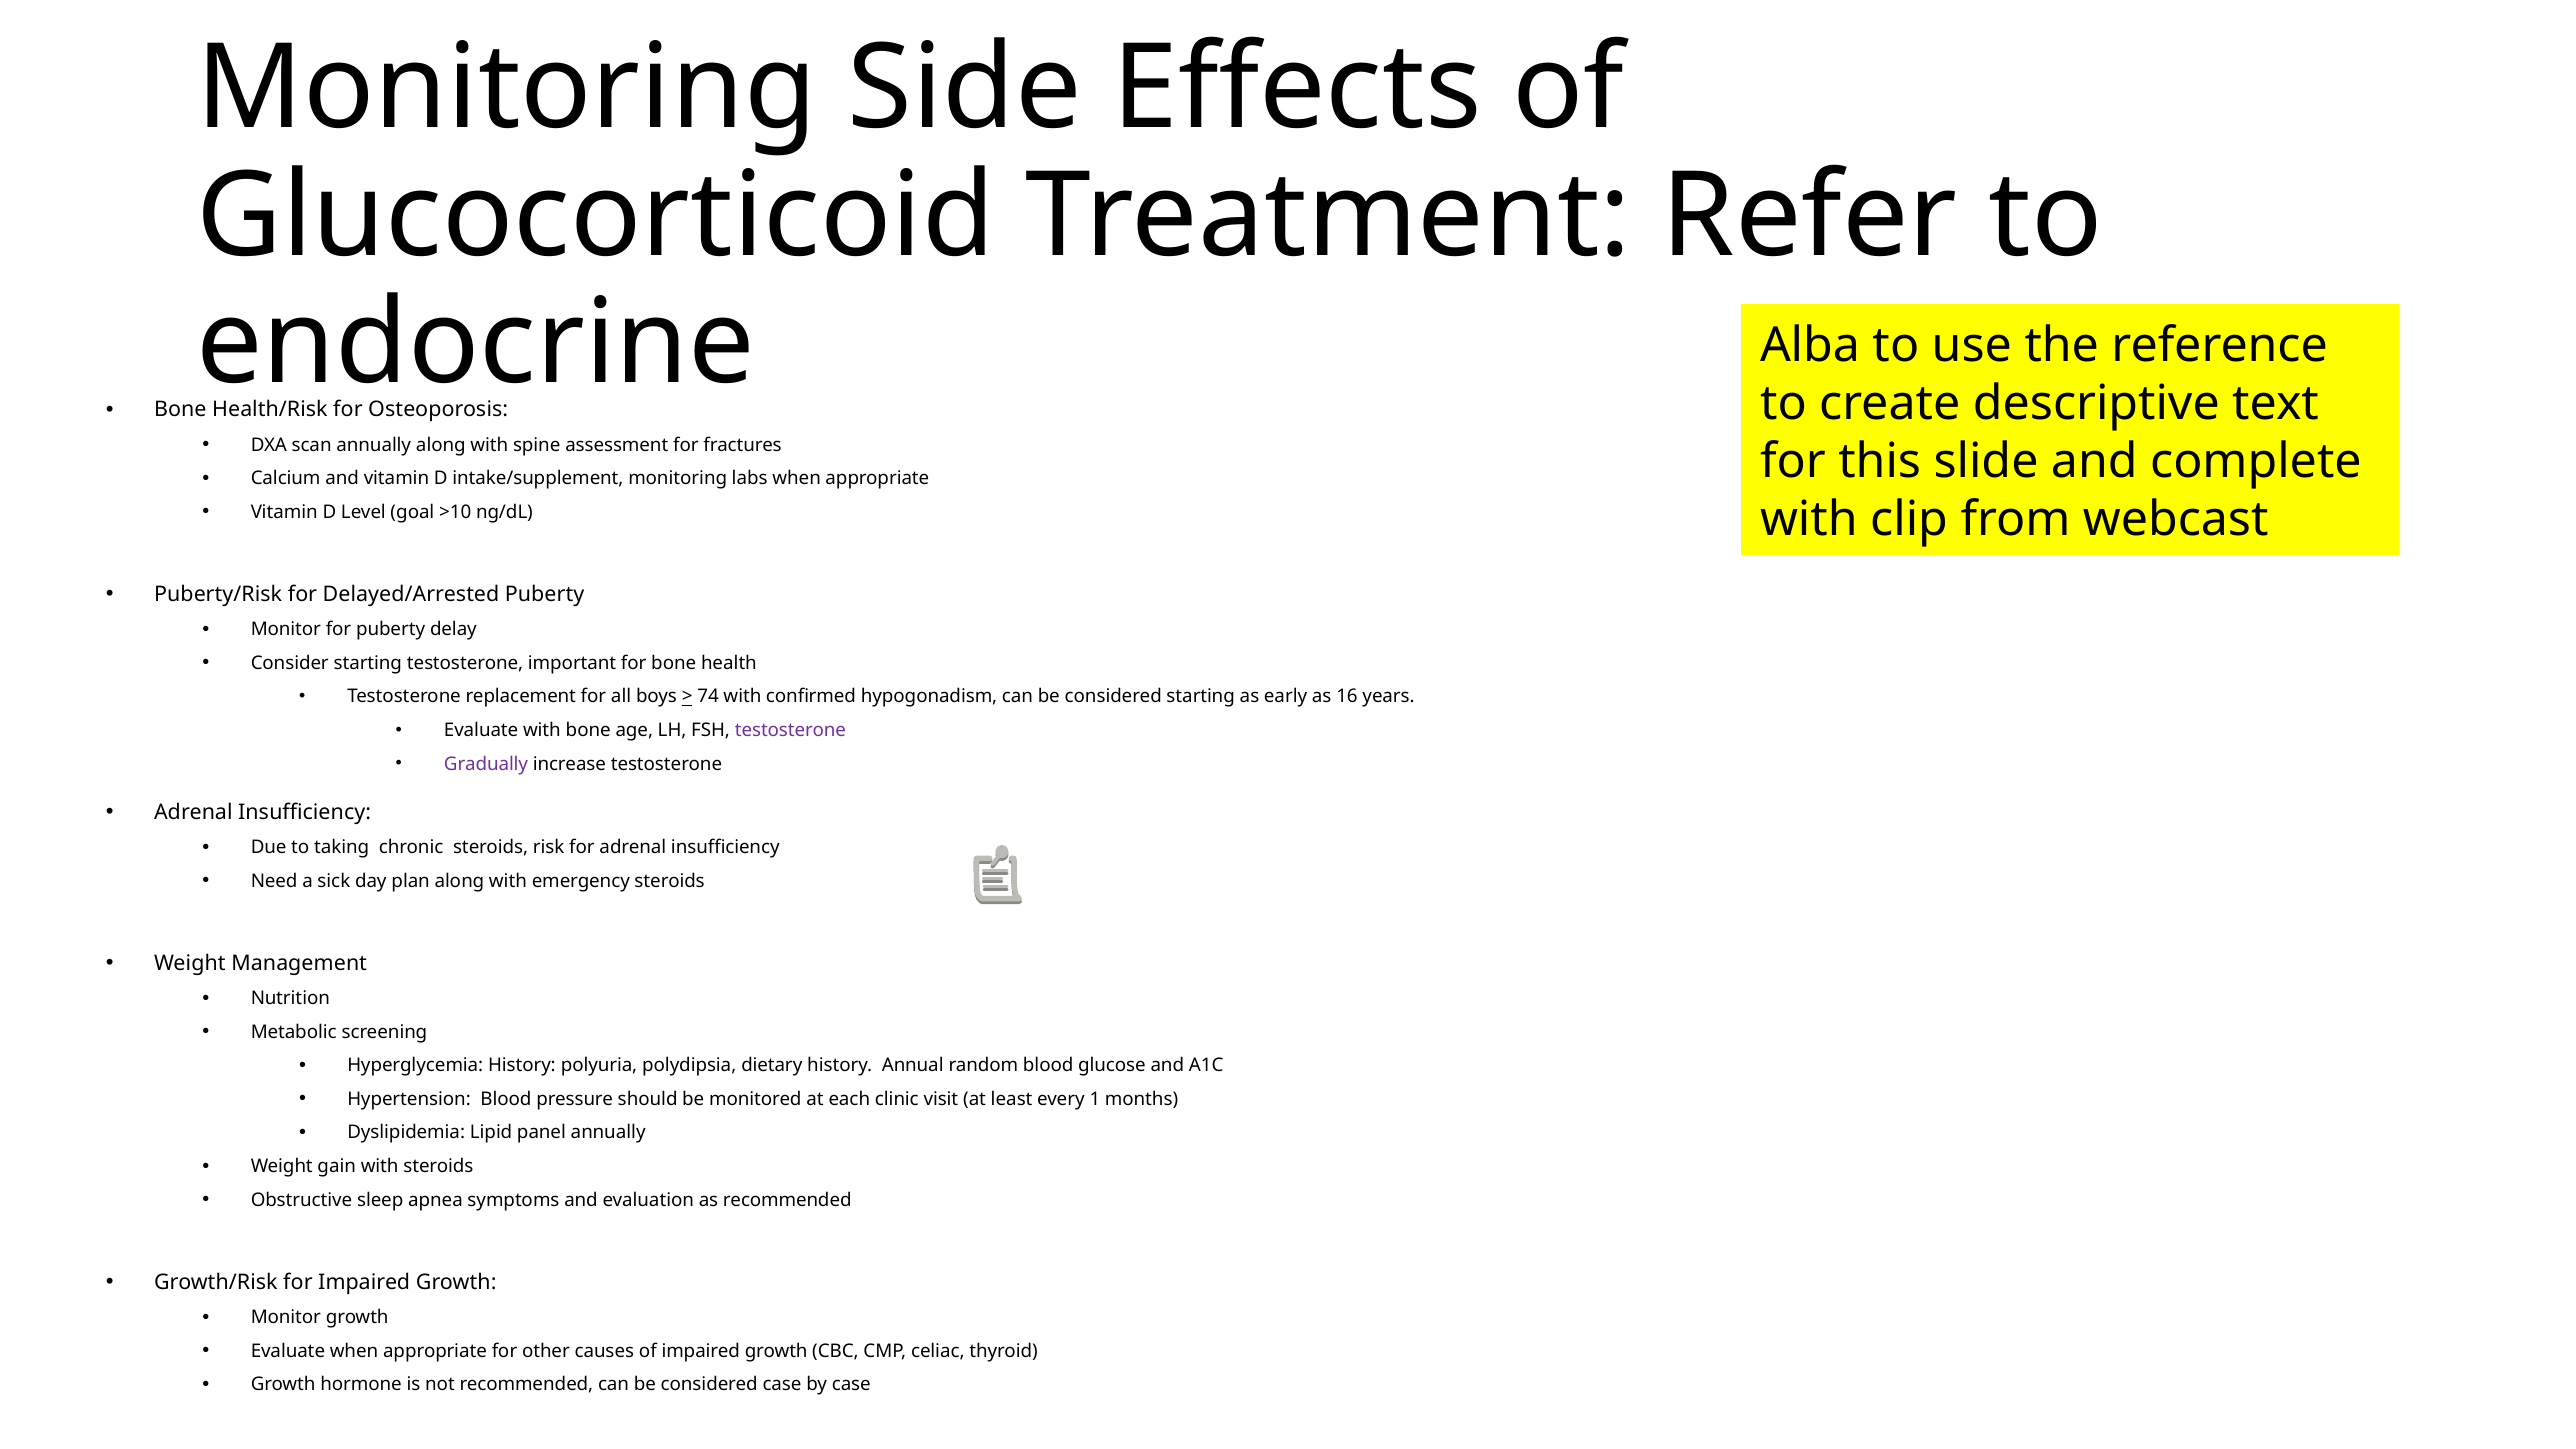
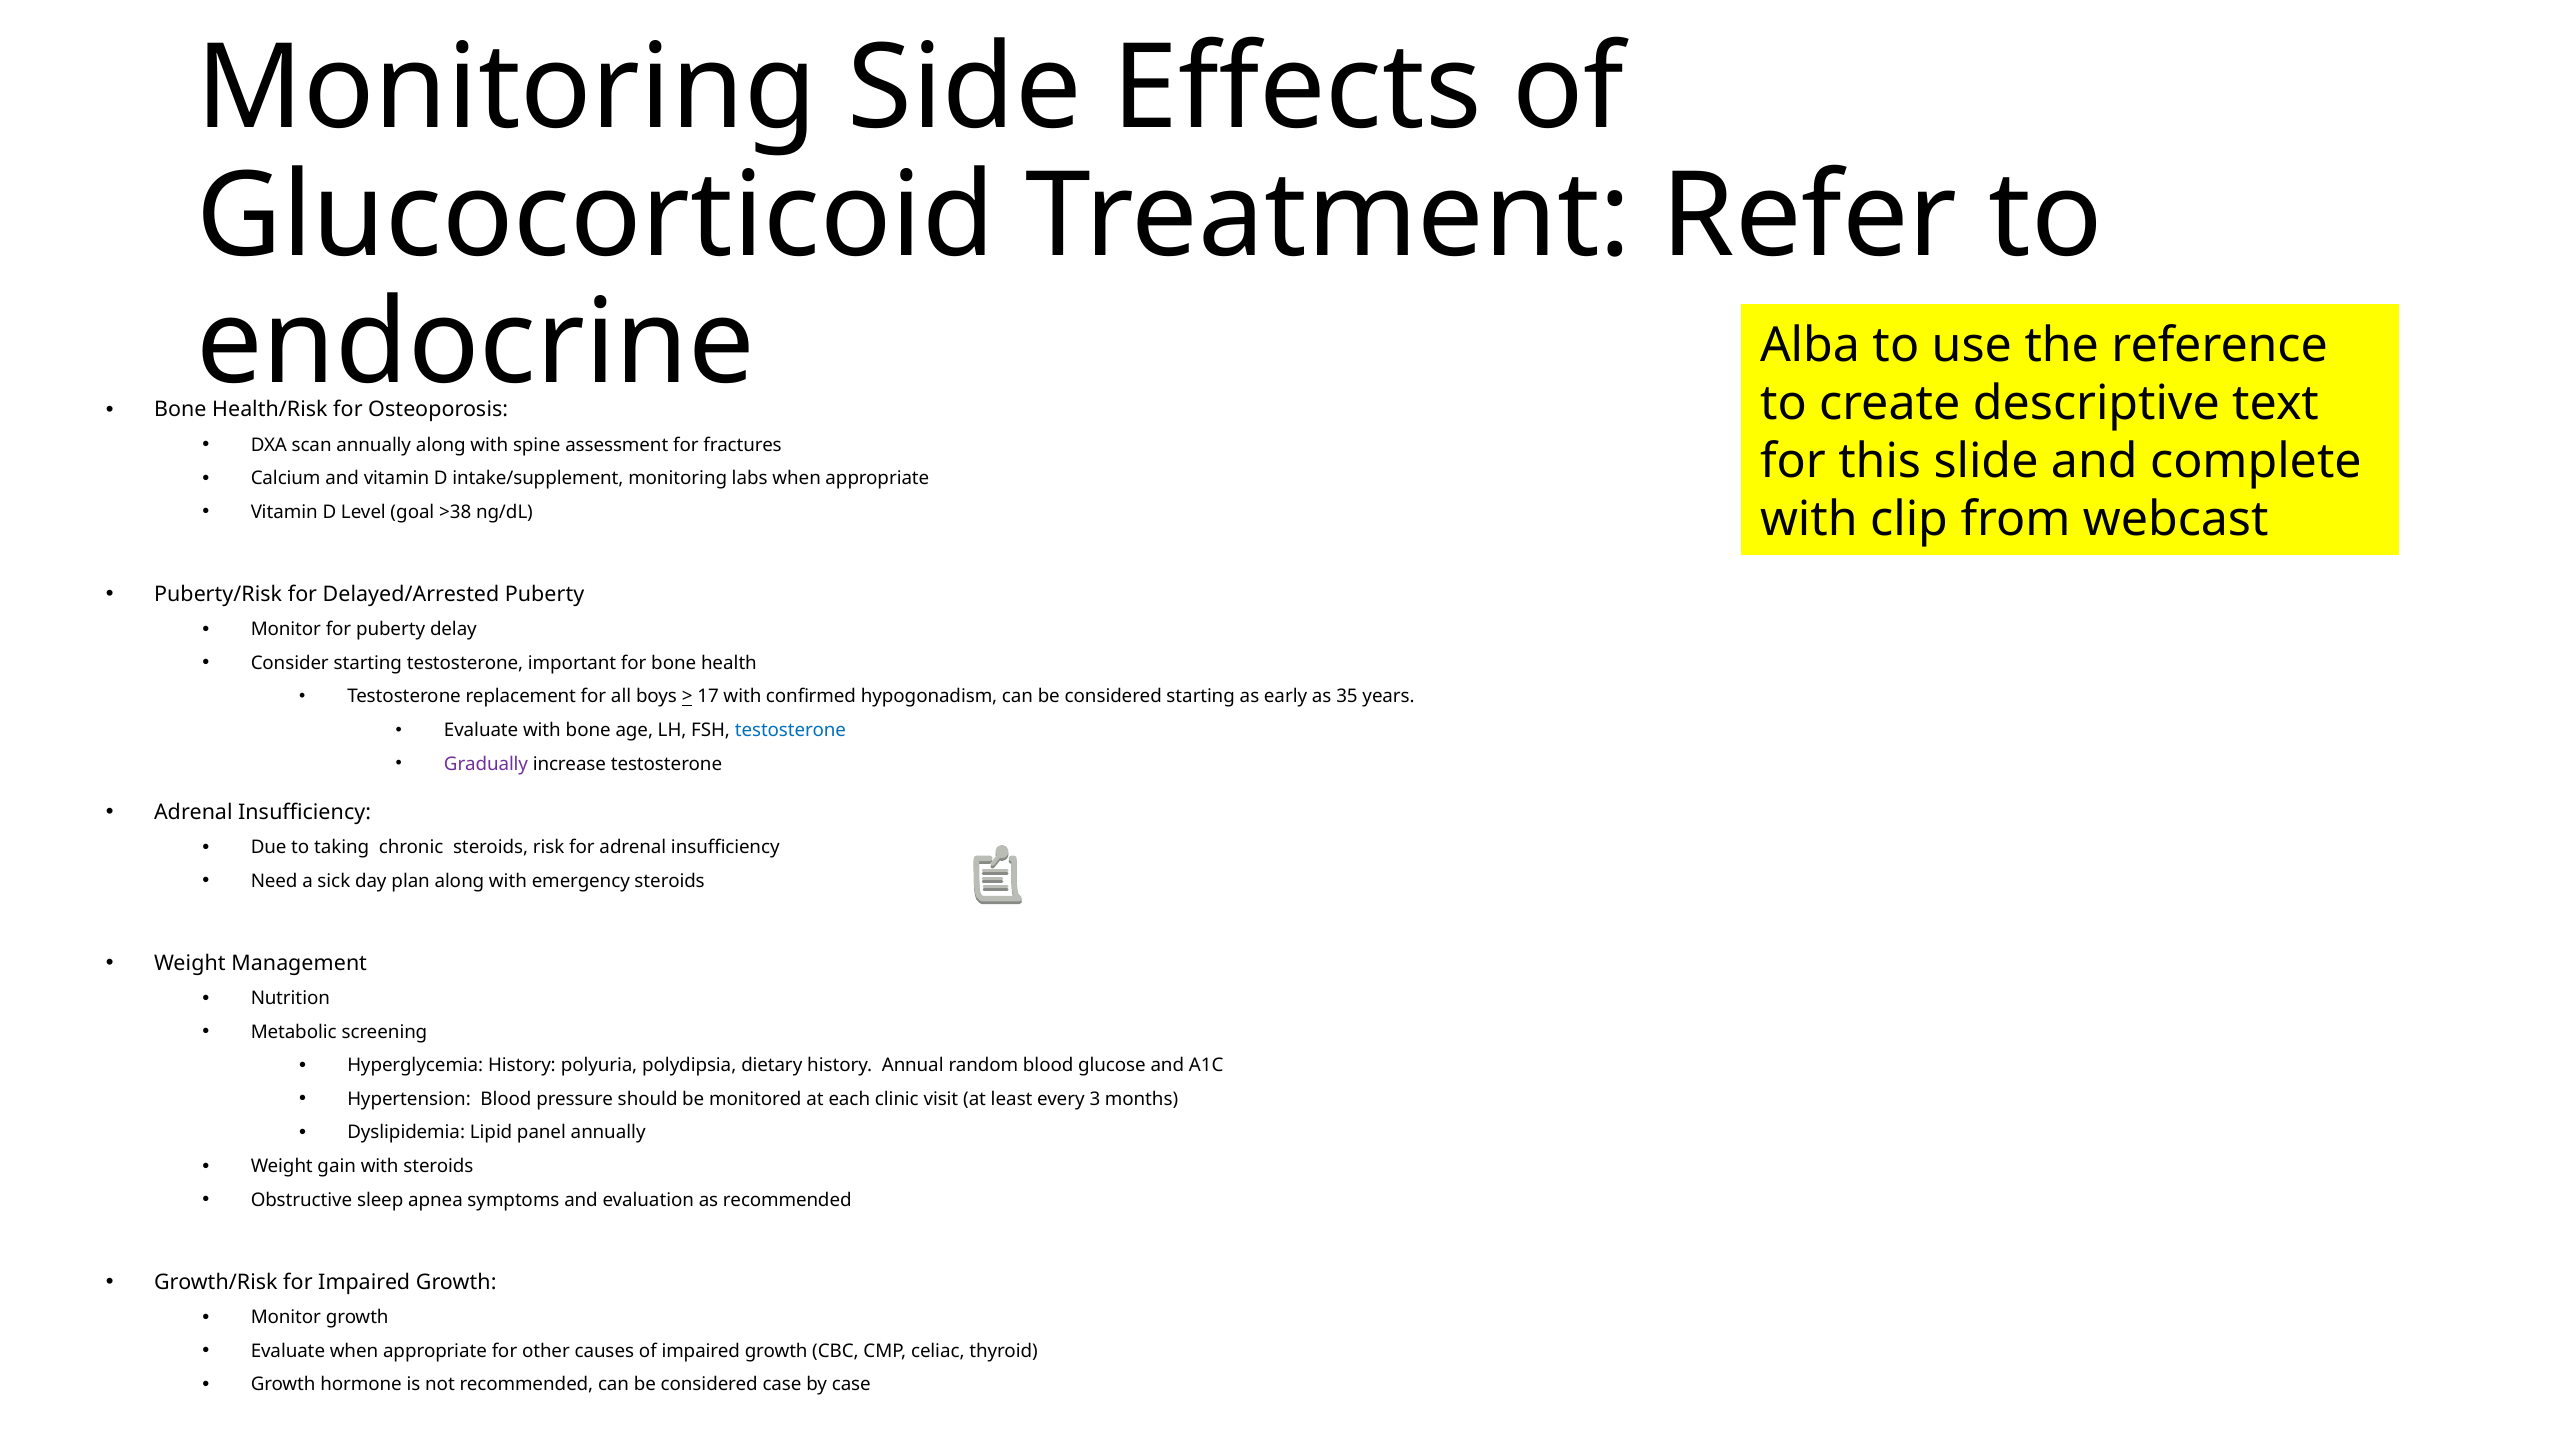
>10: >10 -> >38 (455, 512)
74: 74 -> 17 (708, 697)
16: 16 -> 35 (1347, 697)
testosterone colour: purple -> blue (791, 730)
1: 1 -> 3 (1095, 1099)
